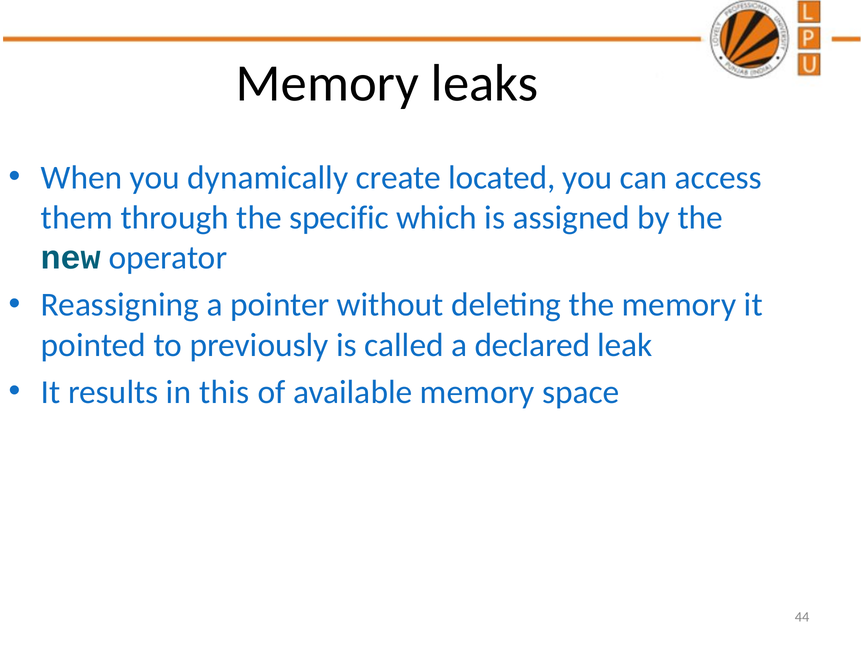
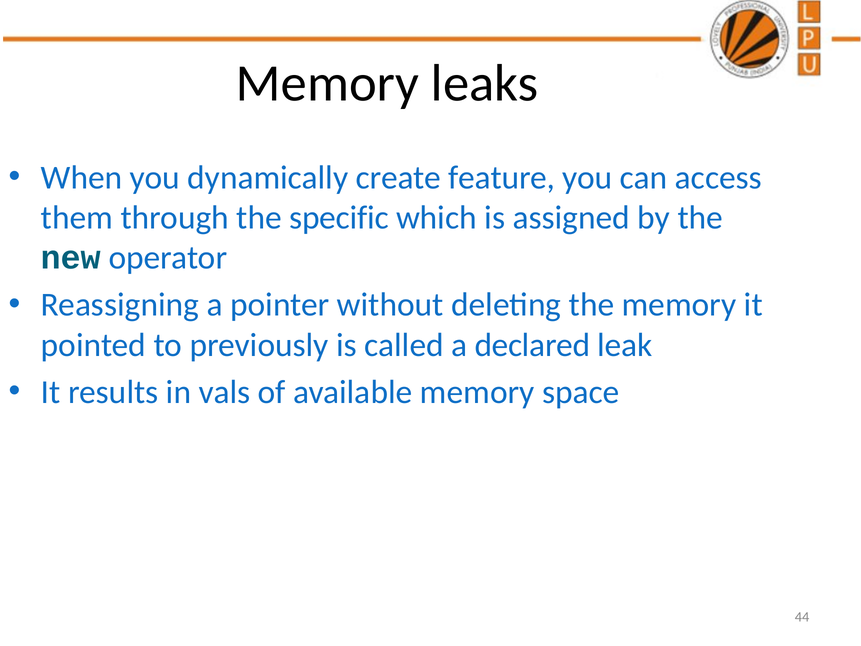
located: located -> feature (502, 177)
this: this -> vals (224, 392)
